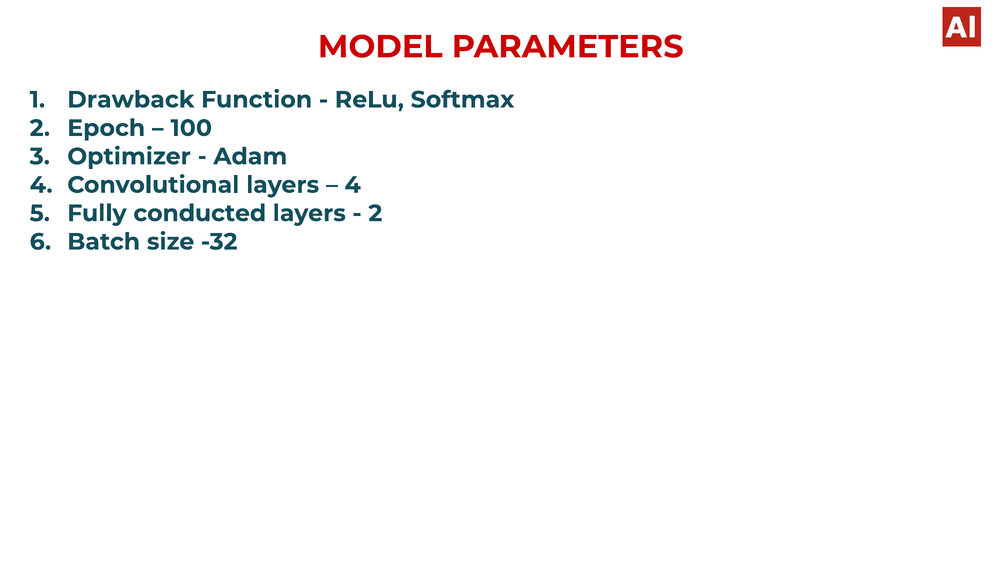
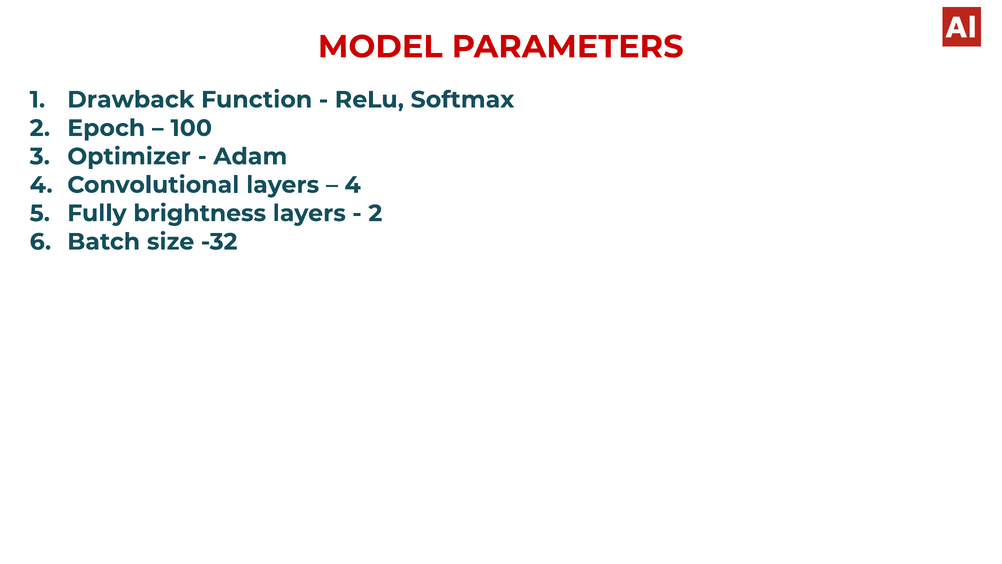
conducted: conducted -> brightness (200, 213)
